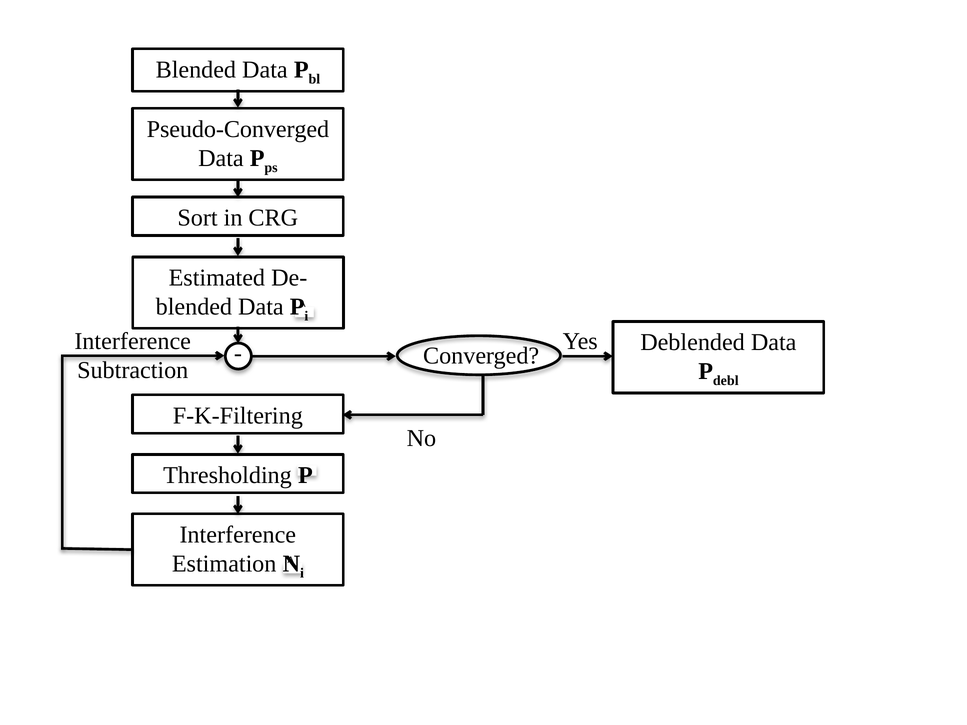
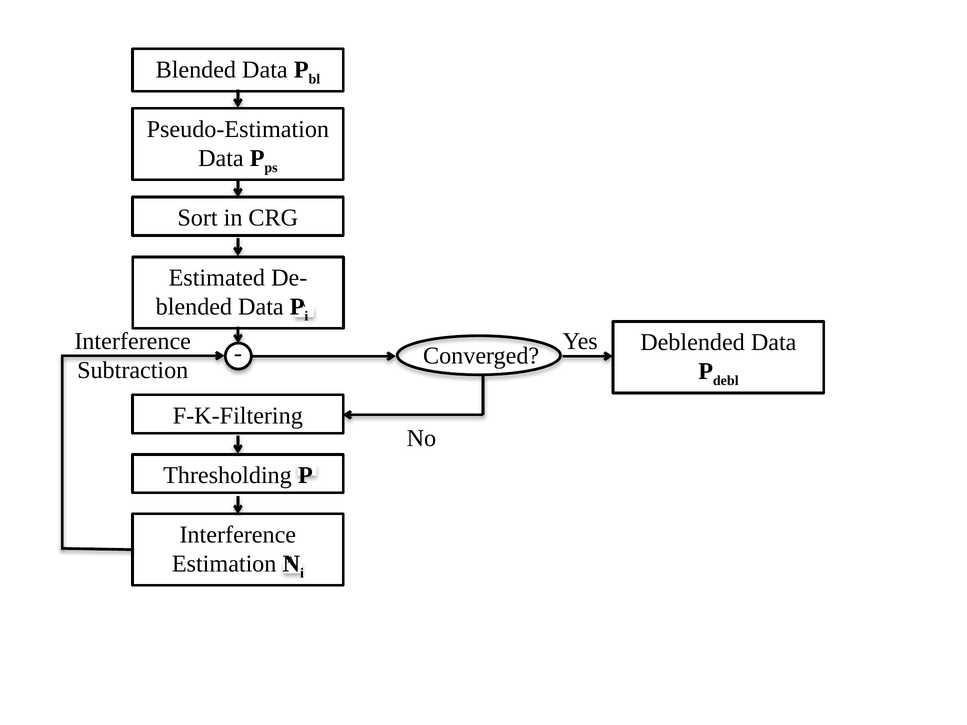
Pseudo-Converged: Pseudo-Converged -> Pseudo-Estimation (238, 129)
